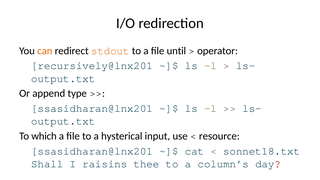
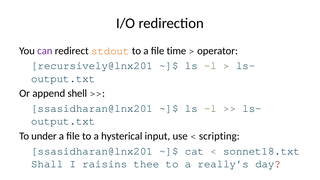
can colour: orange -> purple (45, 51)
until: until -> time (176, 51)
type: type -> shell (77, 93)
which: which -> under (44, 136)
resource: resource -> scripting (219, 136)
column’s: column’s -> really’s (223, 164)
